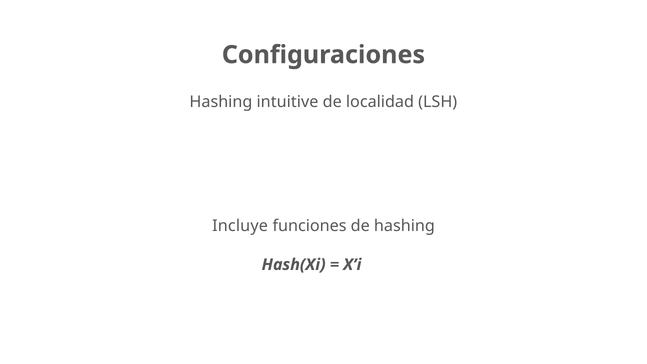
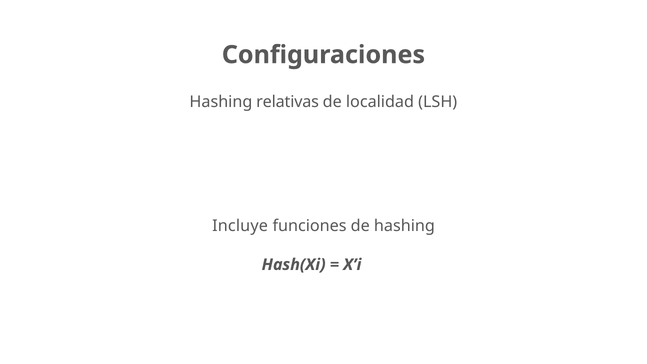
intuitive: intuitive -> relativas (288, 102)
